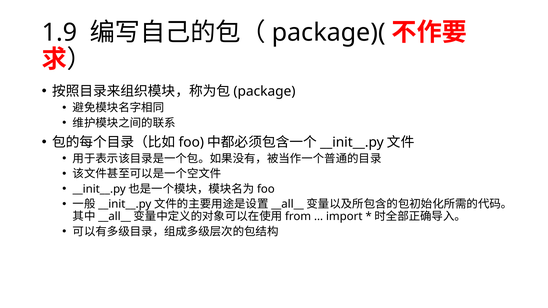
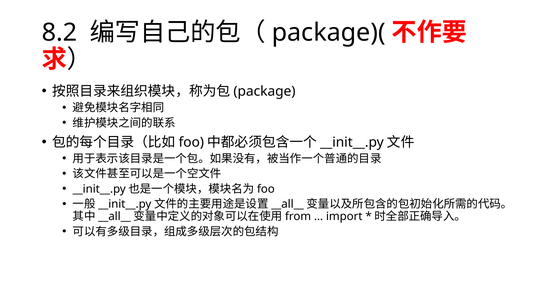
1.9: 1.9 -> 8.2 (60, 32)
